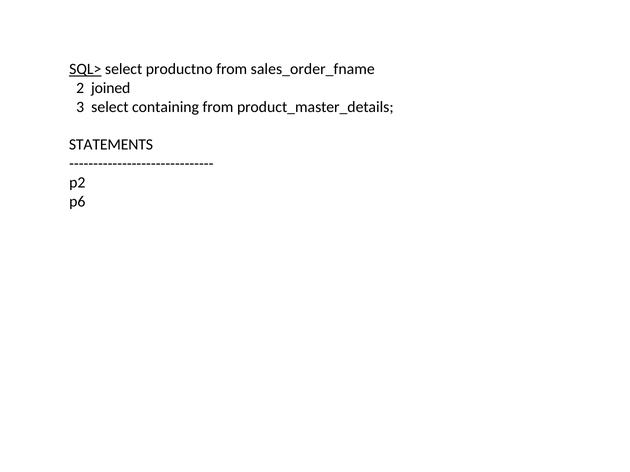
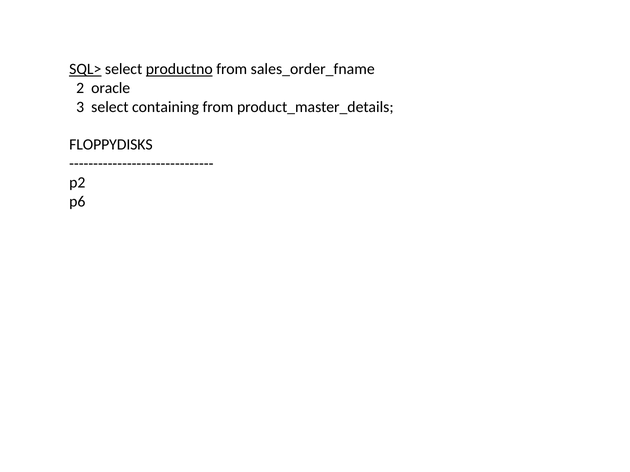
productno underline: none -> present (179, 69)
joined: joined -> oracle (111, 88)
STATEMENTS: STATEMENTS -> FLOPPYDISKS (111, 145)
